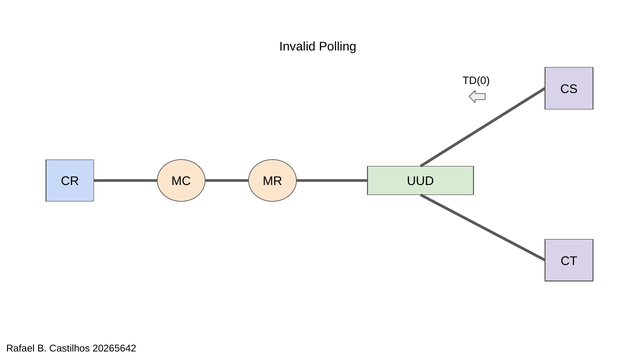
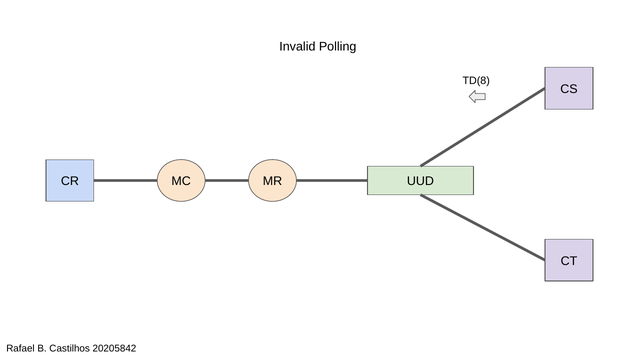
TD(0: TD(0 -> TD(8 (476, 81)
20265642: 20265642 -> 20205842 (114, 349)
